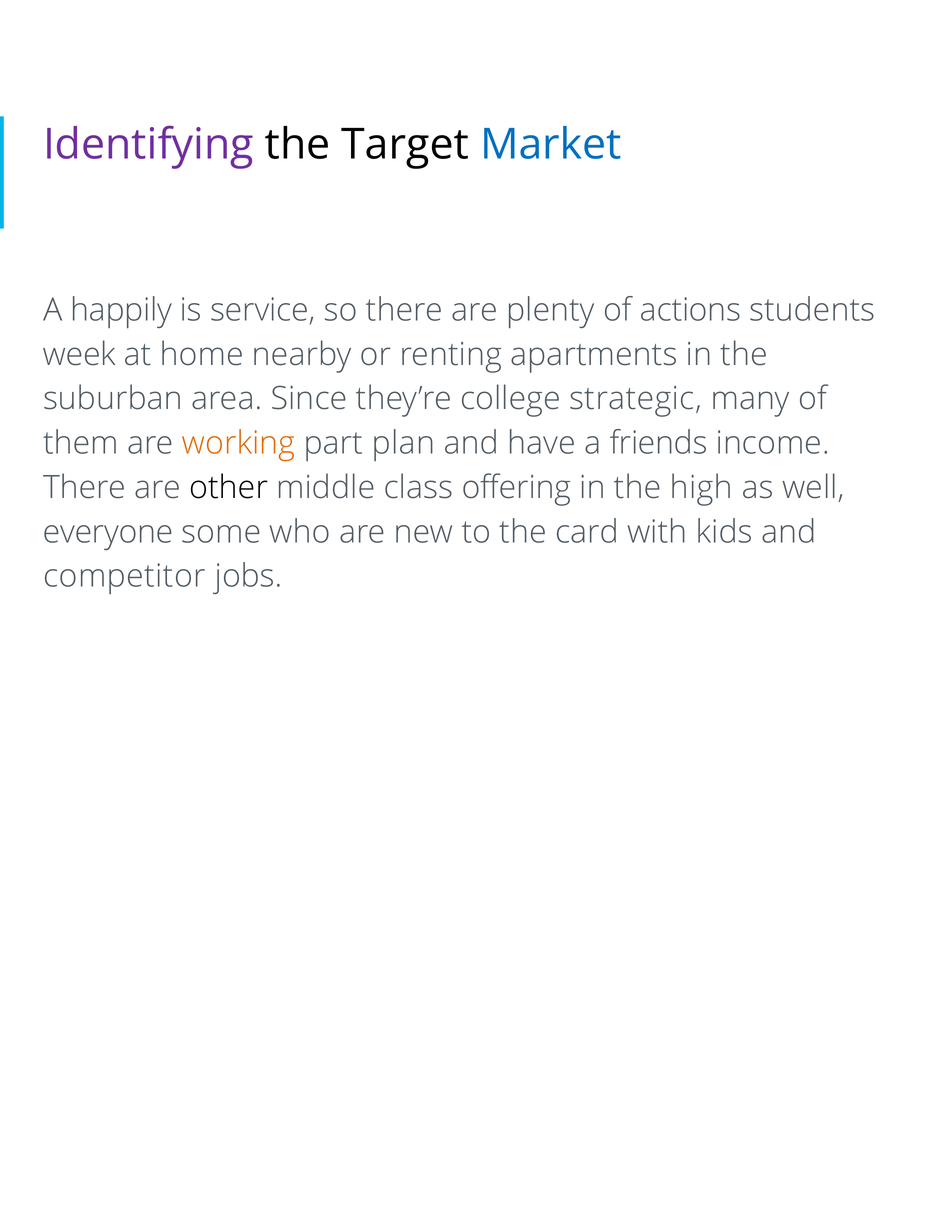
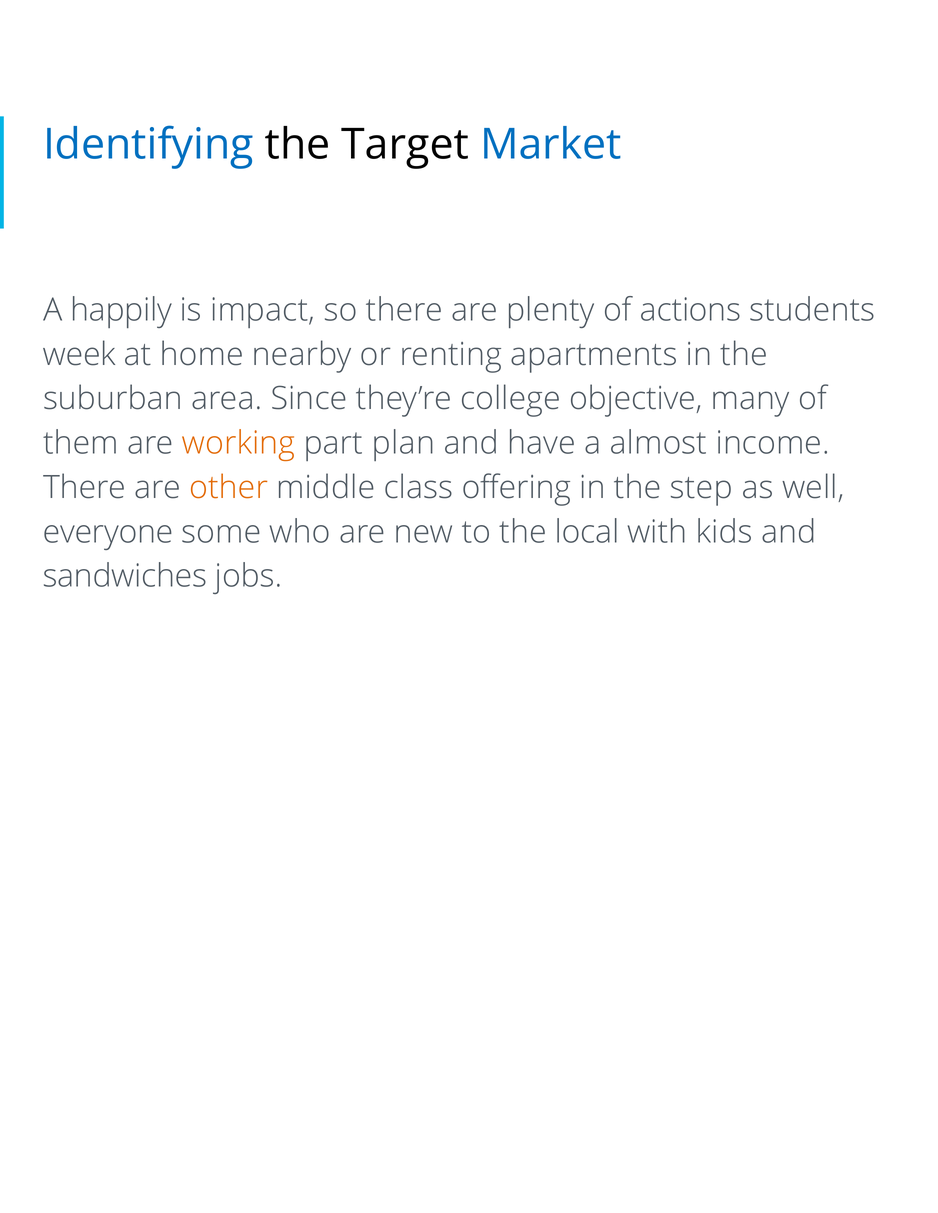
Identifying colour: purple -> blue (148, 145)
service: service -> impact (263, 310)
strategic: strategic -> objective (636, 399)
friends: friends -> almost (658, 444)
other colour: black -> orange (229, 488)
high: high -> step (701, 488)
card: card -> local (587, 532)
competitor: competitor -> sandwiches (125, 577)
